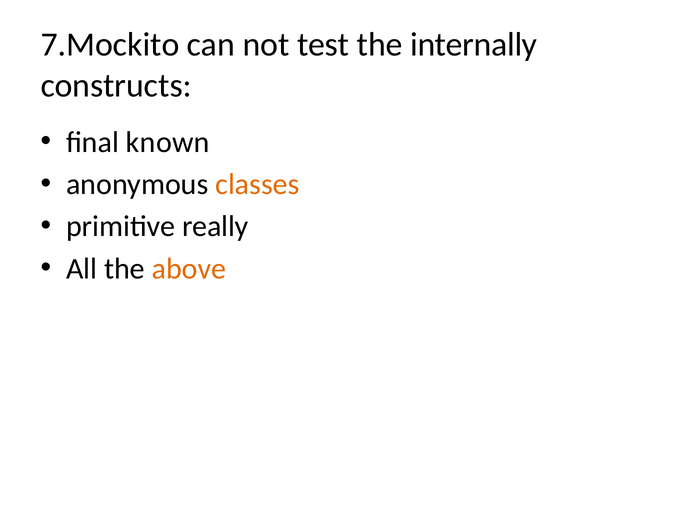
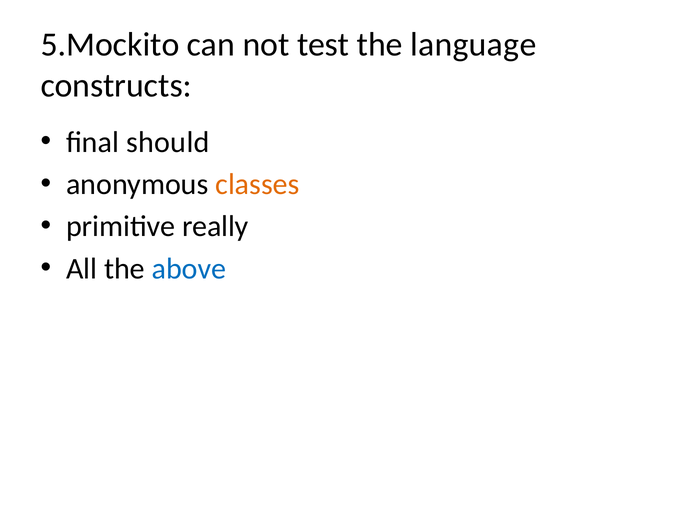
7.Mockito: 7.Mockito -> 5.Mockito (110, 45)
internally: internally -> language (473, 45)
known: known -> should (168, 142)
above colour: orange -> blue (189, 268)
